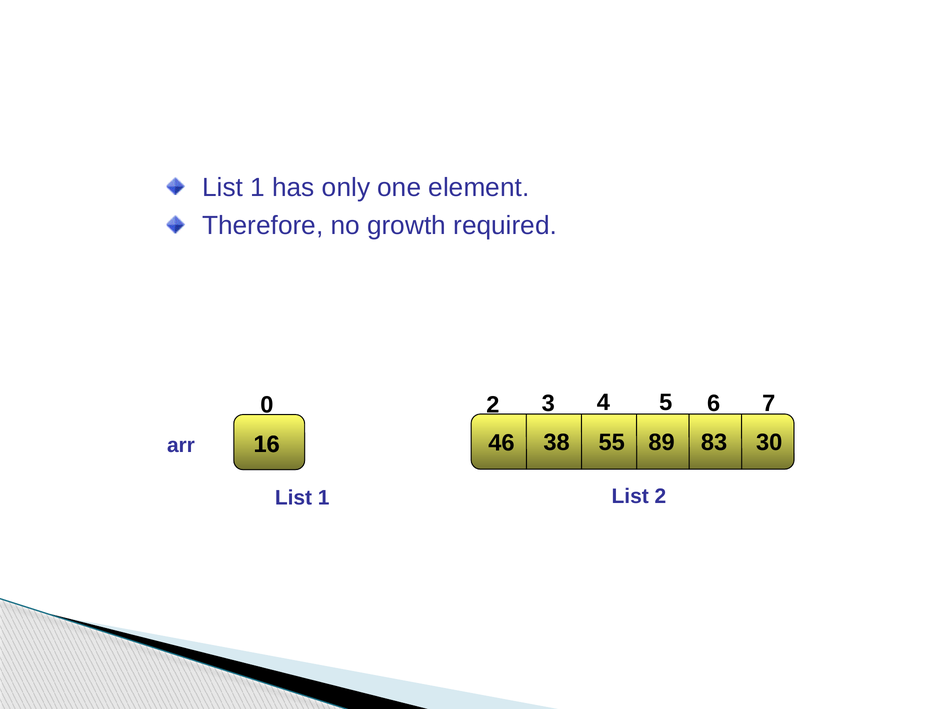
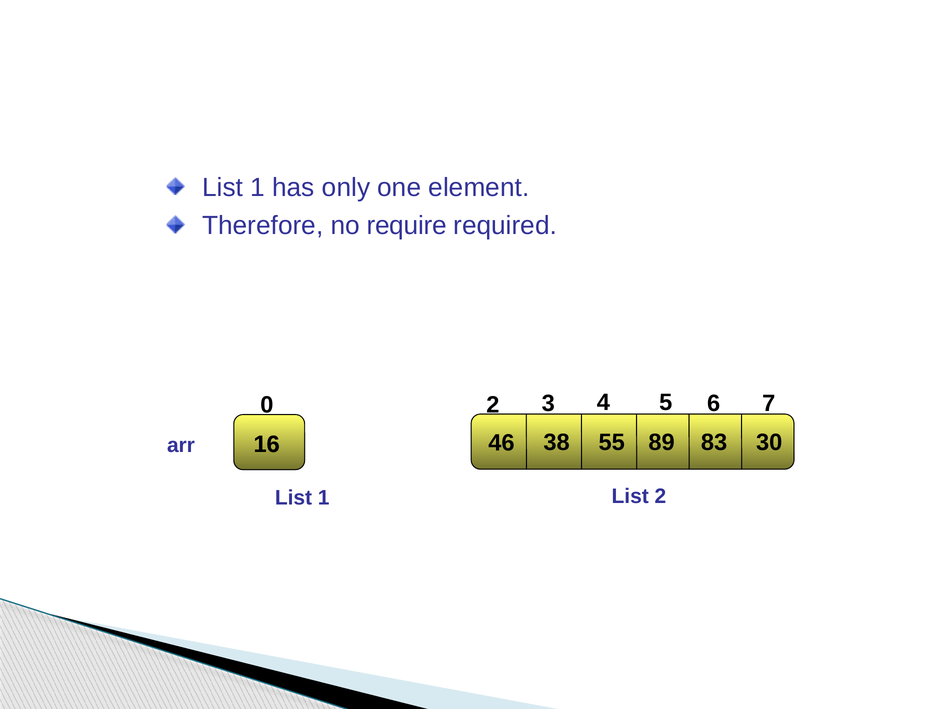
growth: growth -> require (407, 226)
